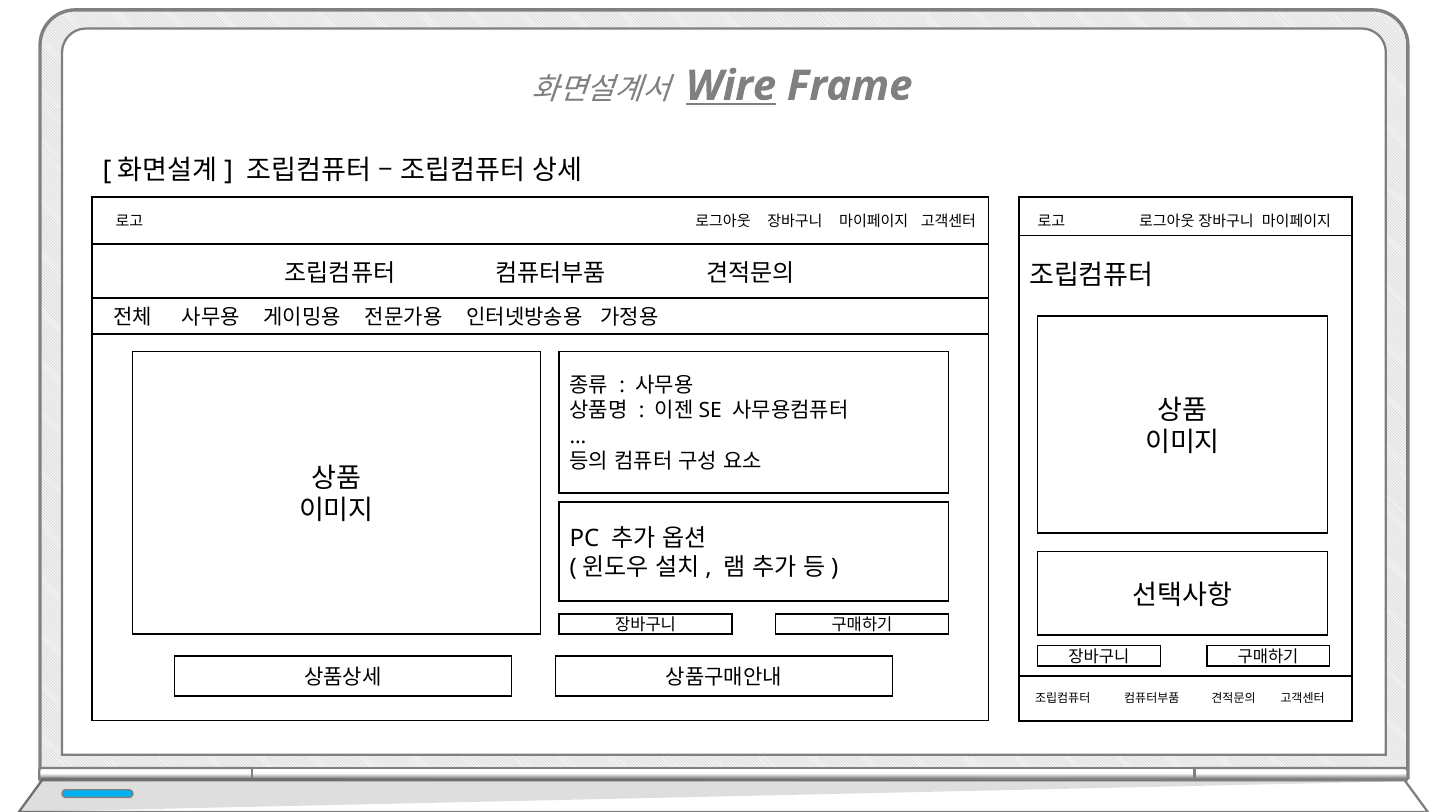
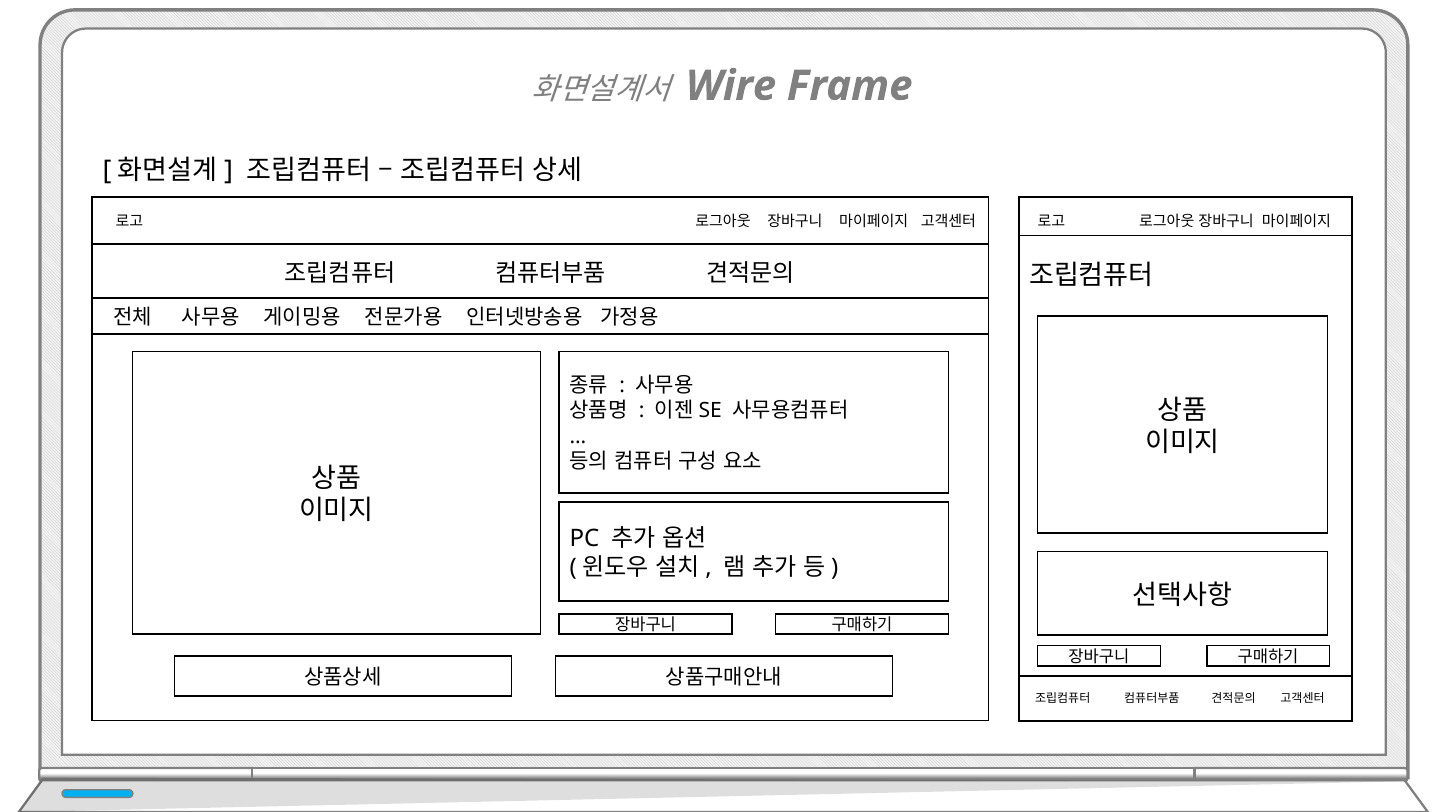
Wire underline: present -> none (731, 86)
